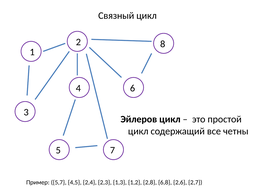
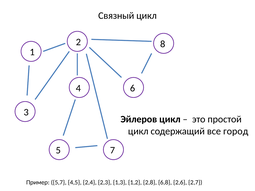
четны: четны -> город (236, 131)
